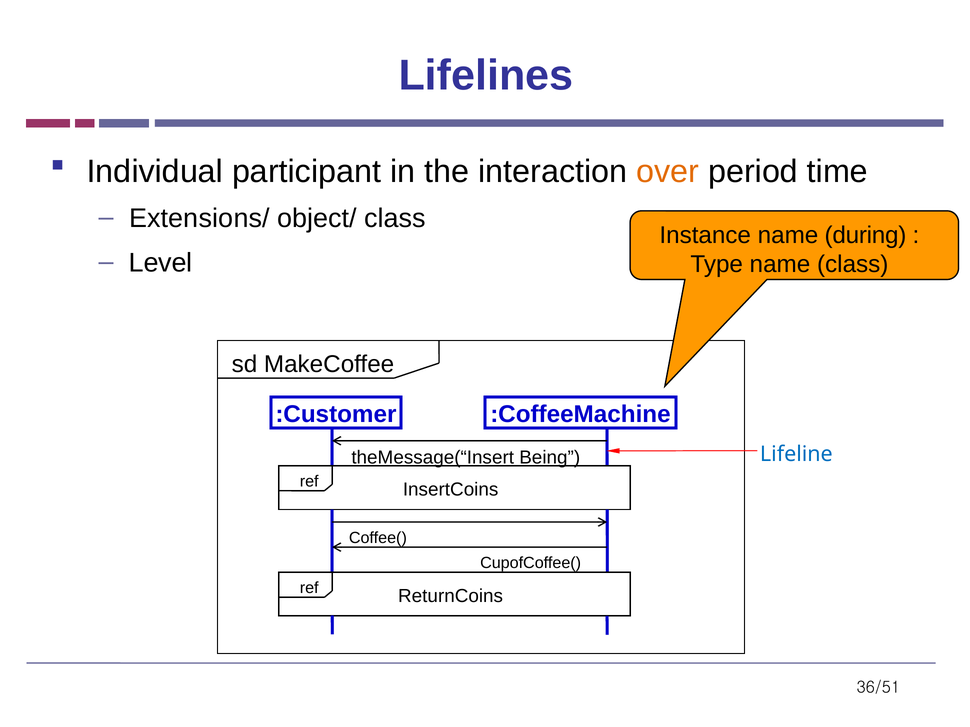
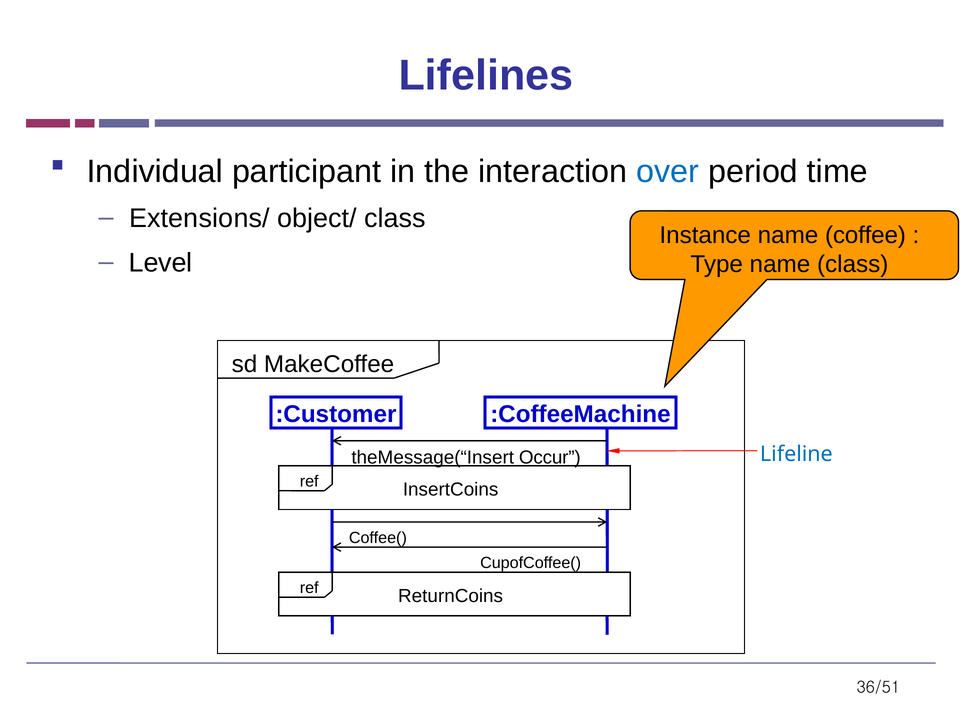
over colour: orange -> blue (668, 172)
during: during -> coffee (865, 236)
Being: Being -> Occur (550, 458)
